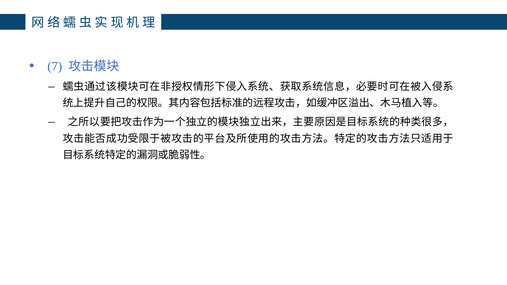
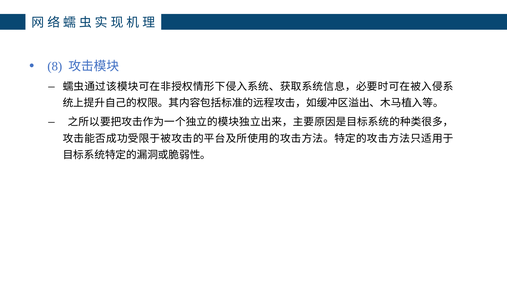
7: 7 -> 8 (55, 66)
